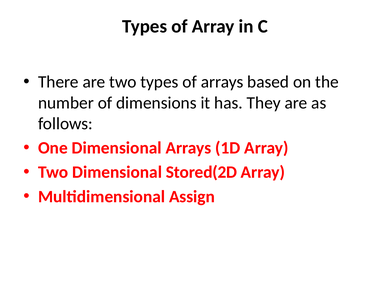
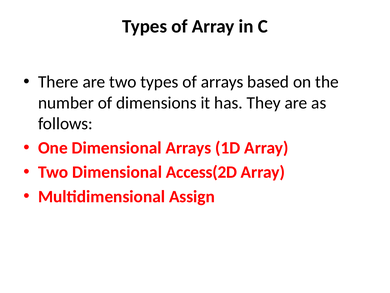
Stored(2D: Stored(2D -> Access(2D (201, 172)
